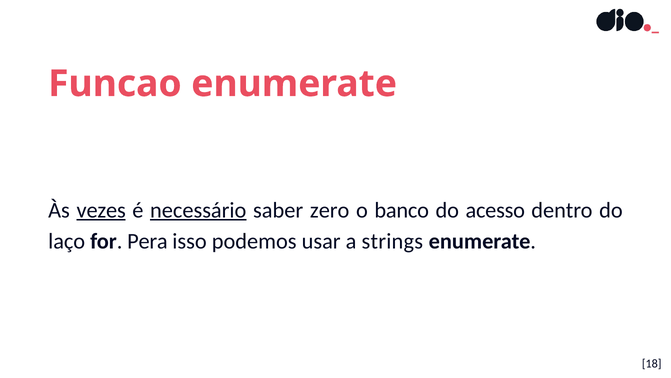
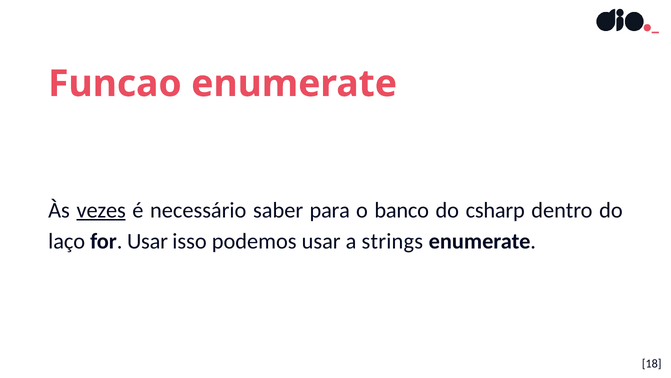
necessário underline: present -> none (198, 210)
zero: zero -> para (330, 210)
acesso: acesso -> csharp (495, 210)
for Pera: Pera -> Usar (147, 241)
